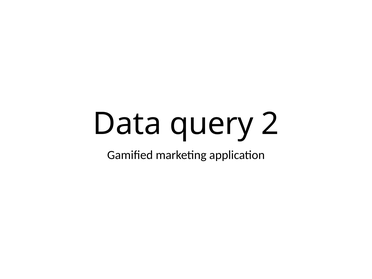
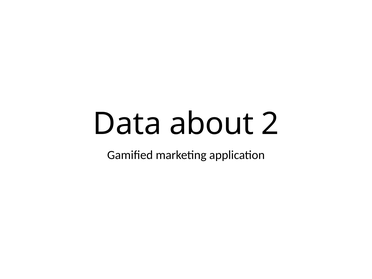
query: query -> about (212, 124)
